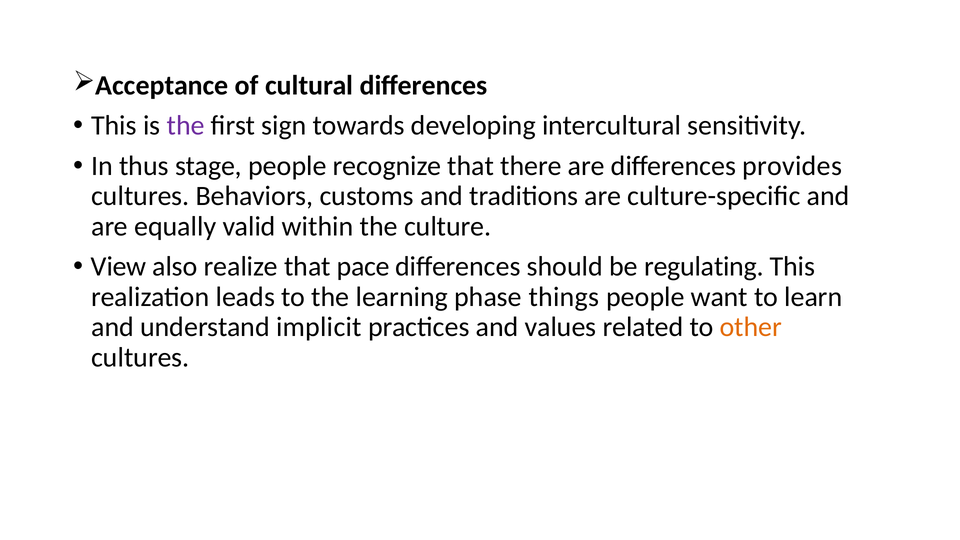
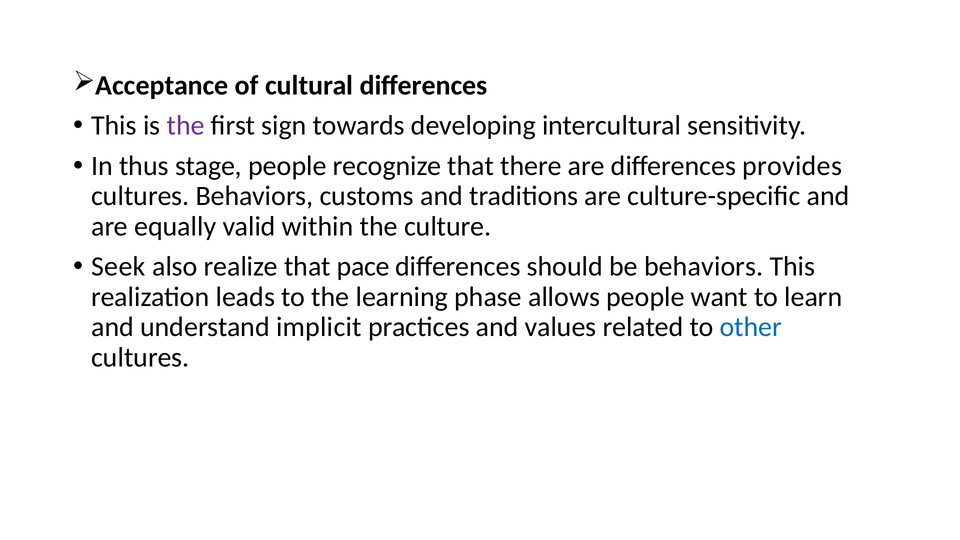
View: View -> Seek (118, 267)
be regulating: regulating -> behaviors (704, 267)
things: things -> allows (564, 297)
other colour: orange -> blue (751, 327)
